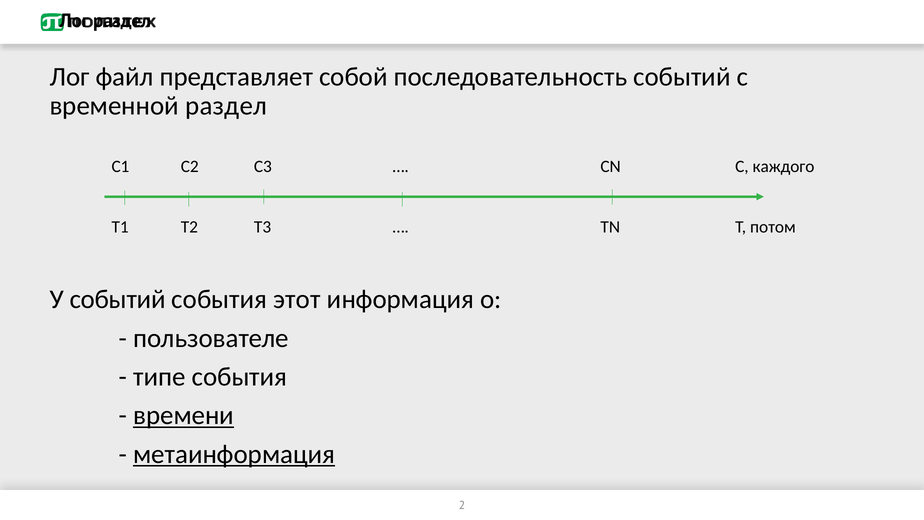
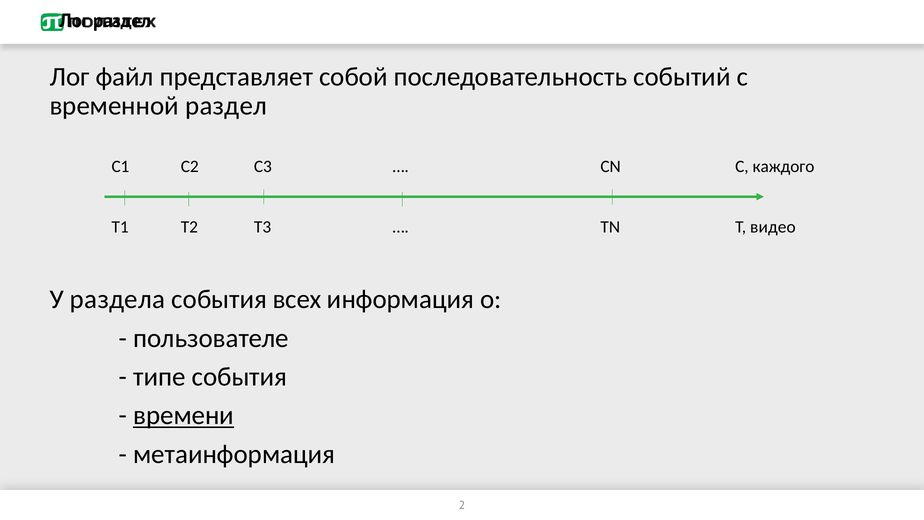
потом: потом -> видео (773, 227)
У событий: событий -> раздела (117, 299)
этот: этот -> всех (297, 299)
метаинформация underline: present -> none (234, 454)
